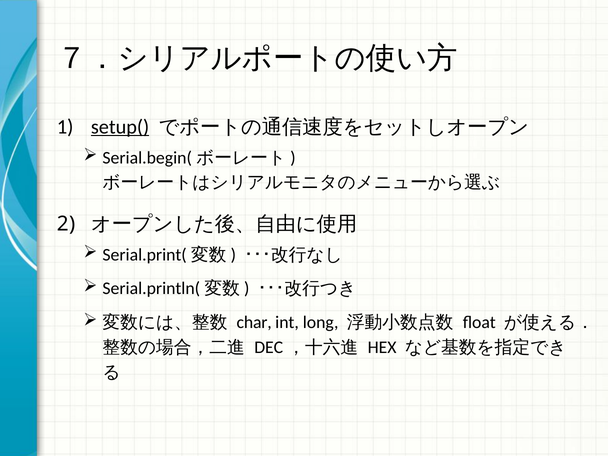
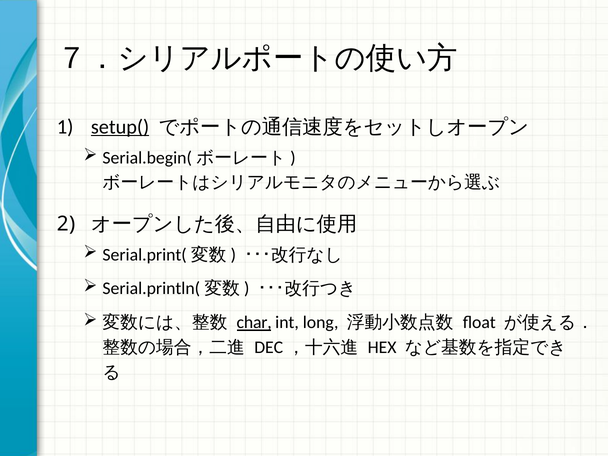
char underline: none -> present (254, 323)
